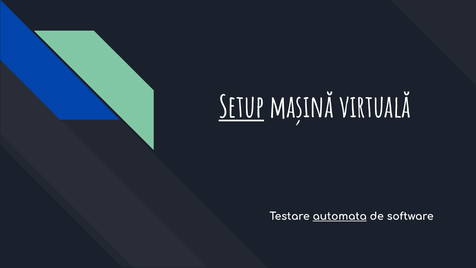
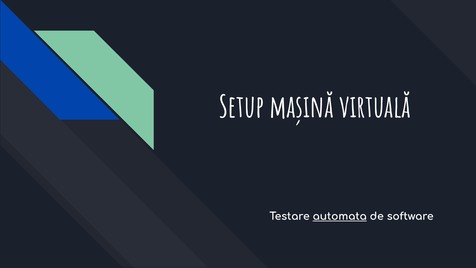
Setup underline: present -> none (241, 107)
